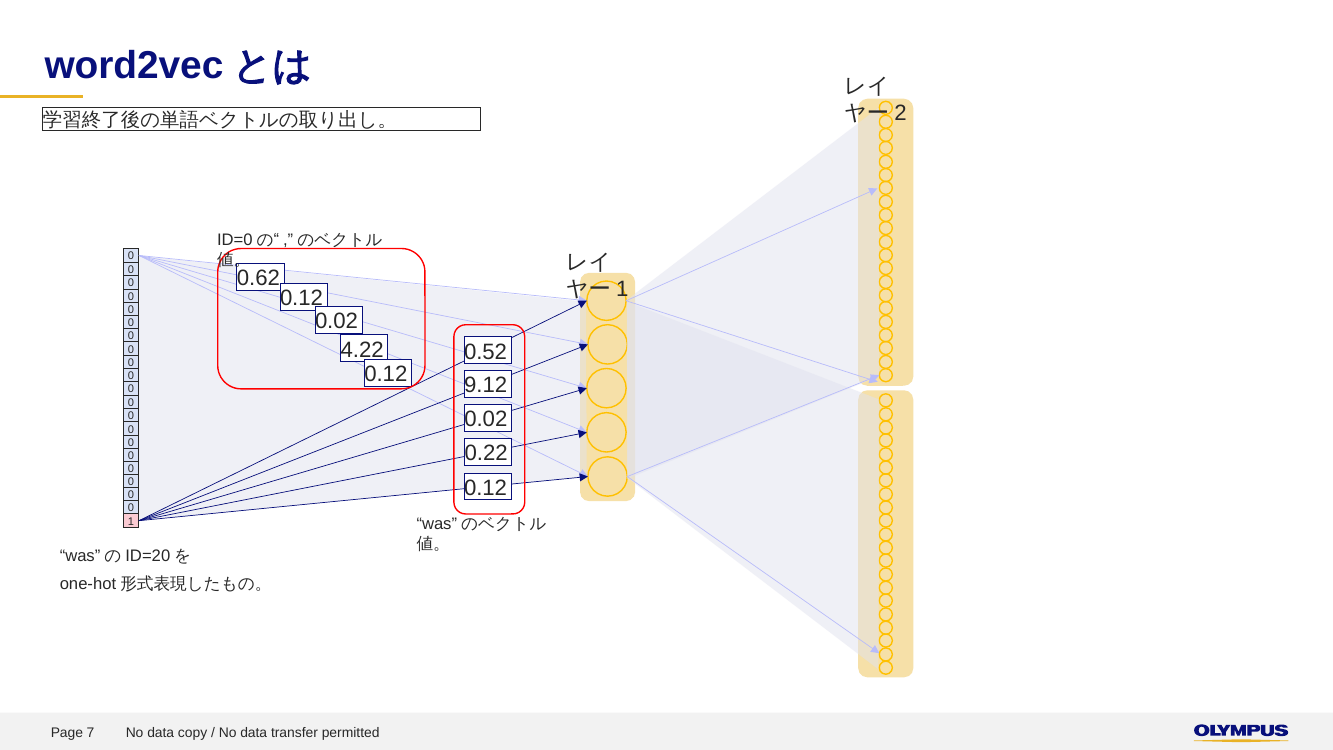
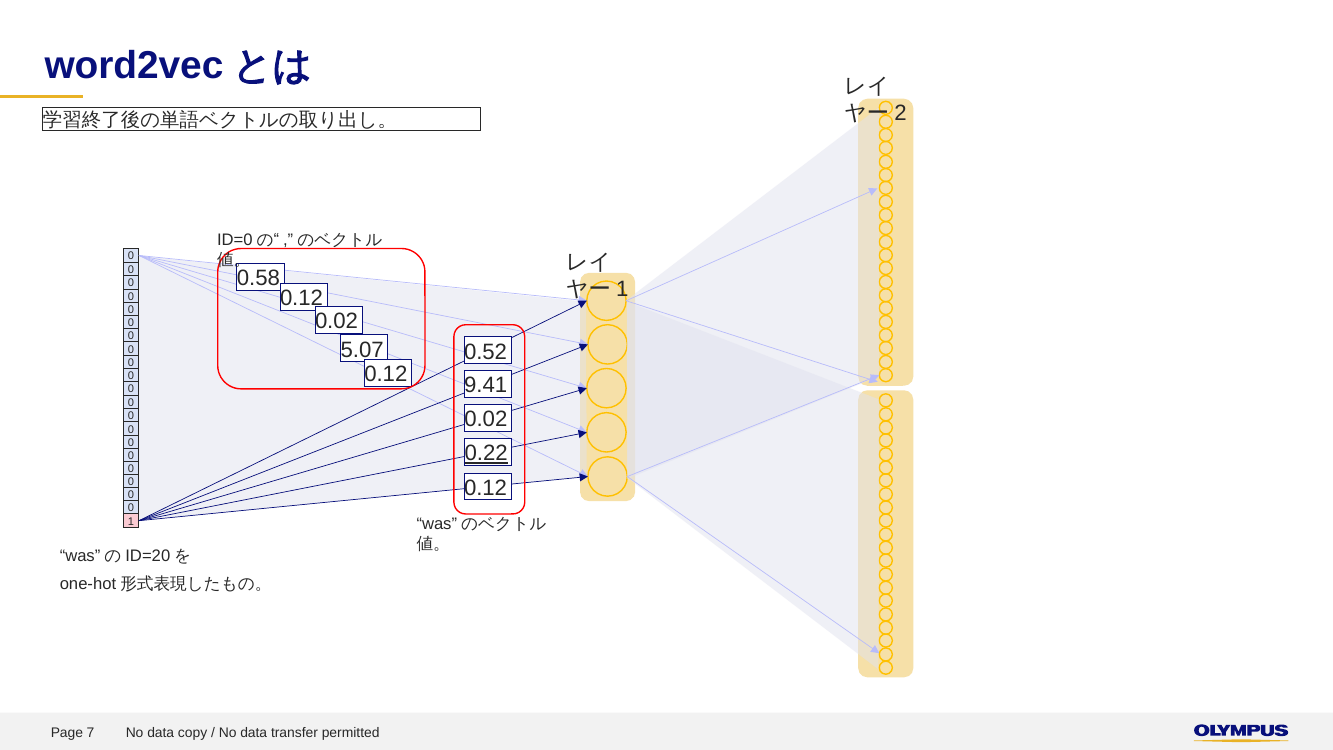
0.62: 0.62 -> 0.58 (258, 278)
4.22: 4.22 -> 5.07 (362, 350)
9.12: 9.12 -> 9.41 (486, 385)
0.22 underline: none -> present (486, 453)
